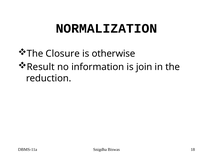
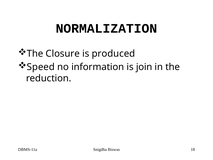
otherwise: otherwise -> produced (113, 54)
Result: Result -> Speed (41, 67)
